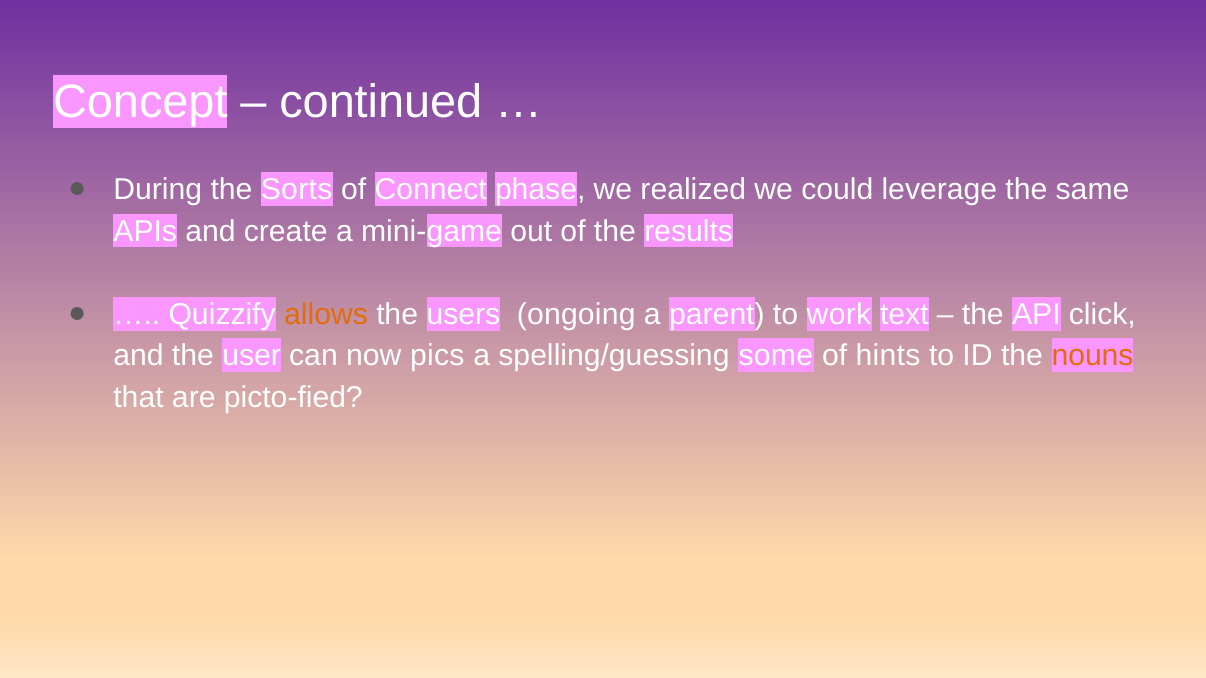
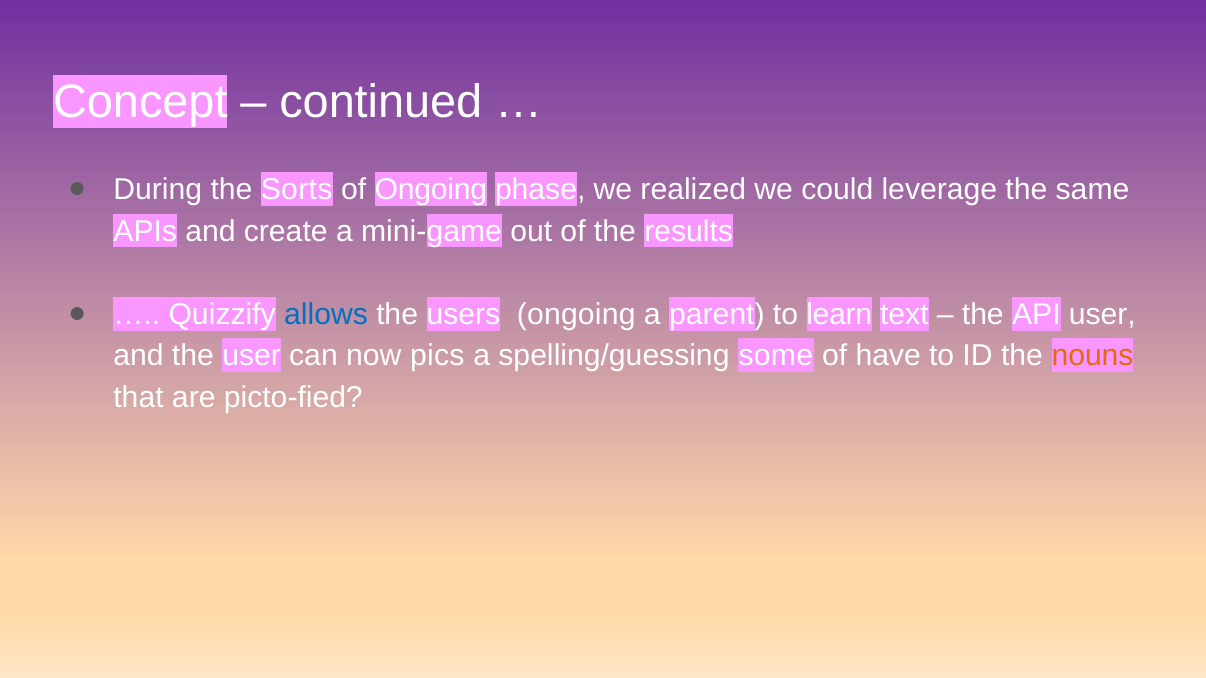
of Connect: Connect -> Ongoing (431, 190)
allows colour: orange -> blue (326, 314)
work: work -> learn (839, 314)
API click: click -> user (1102, 314)
hints: hints -> have (888, 356)
